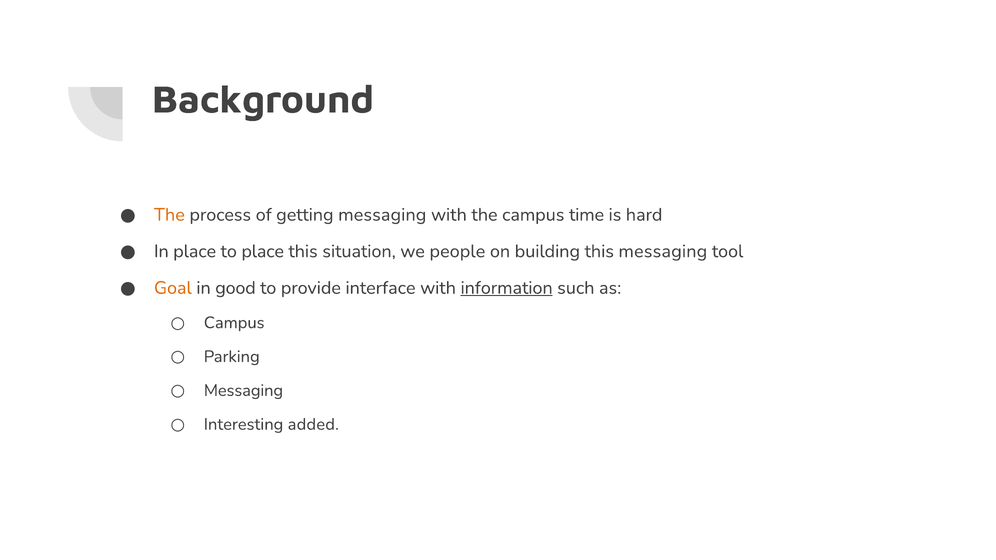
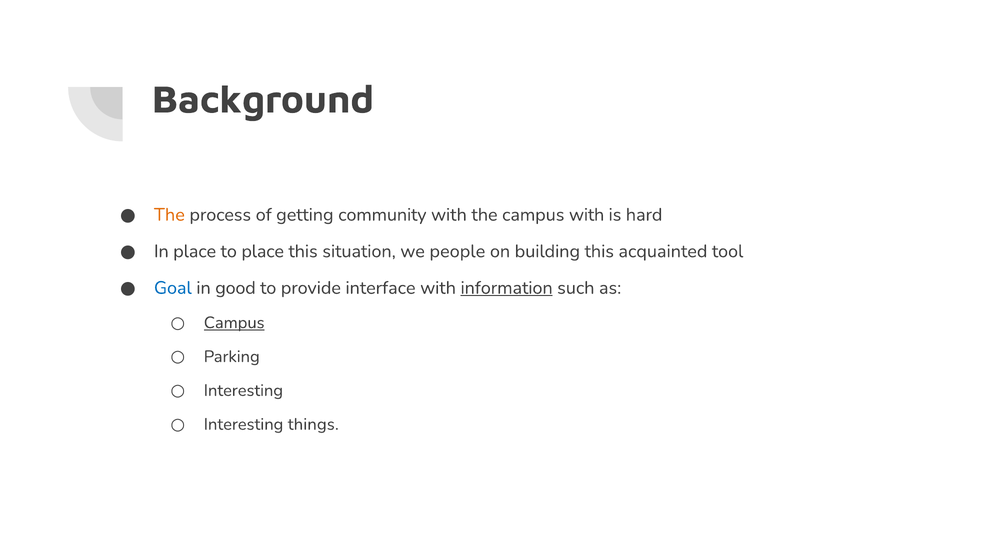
getting messaging: messaging -> community (382, 215)
campus time: time -> with (587, 215)
this messaging: messaging -> acquainted (663, 251)
Goal colour: orange -> blue (173, 288)
Campus underline: none -> present (234, 323)
Messaging: Messaging -> Interesting (243, 391)
added: added -> things (313, 424)
